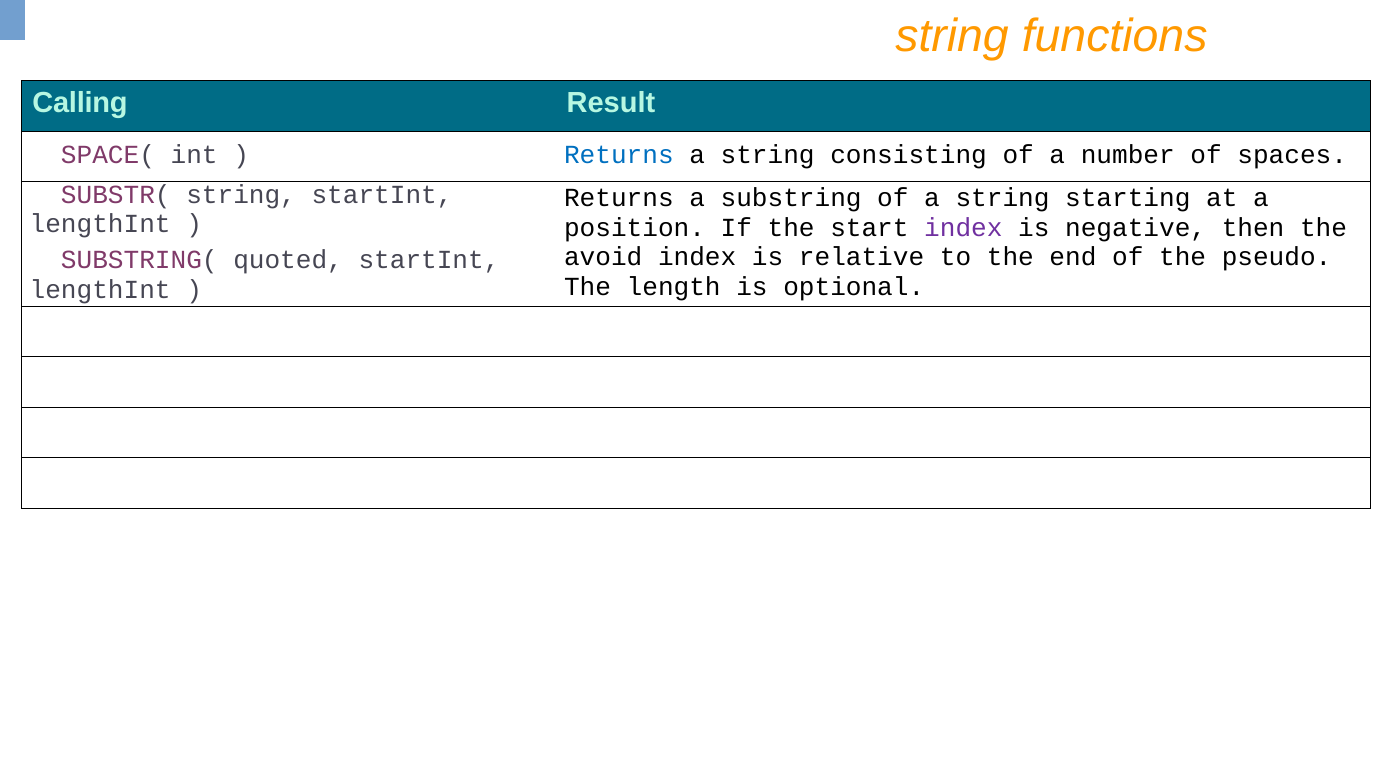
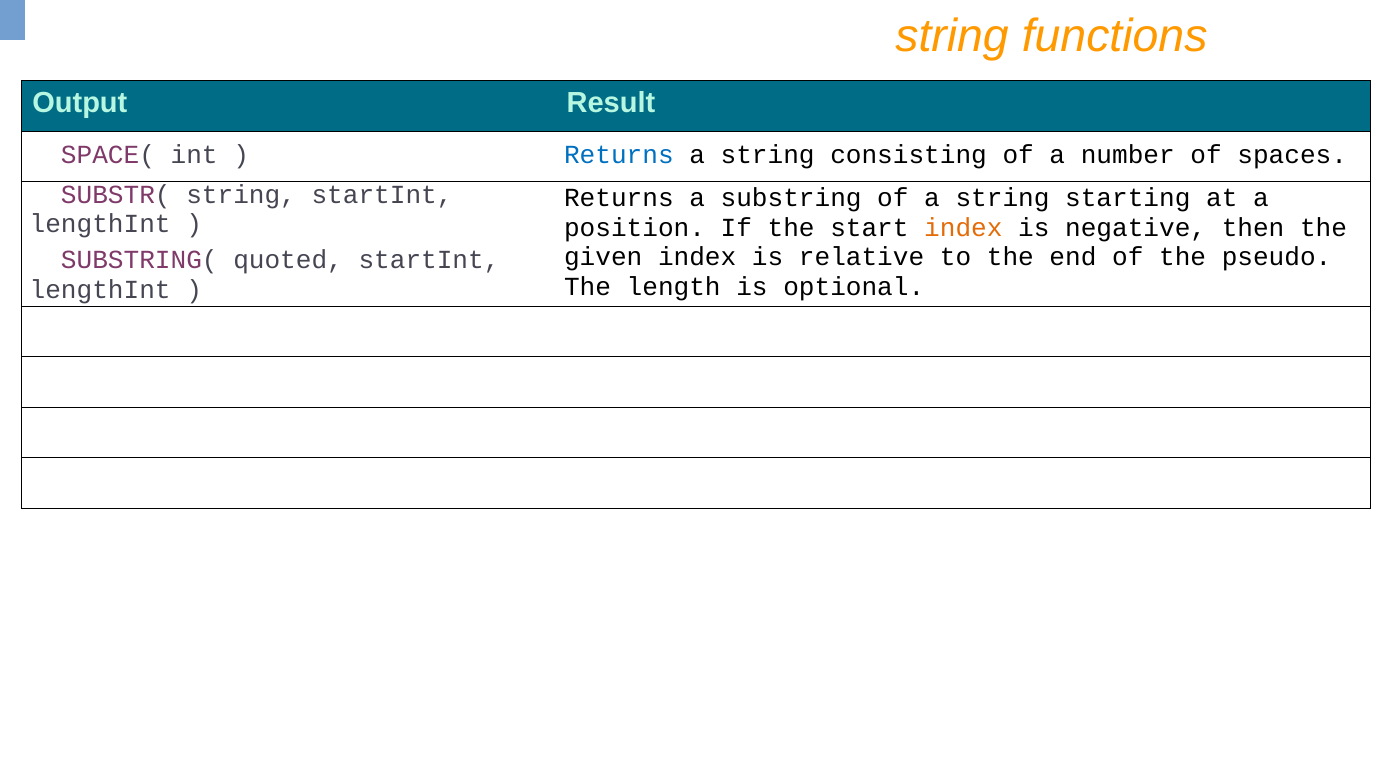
Calling: Calling -> Output (80, 103)
index colour: purple -> orange (963, 228)
avoid: avoid -> given (603, 257)
